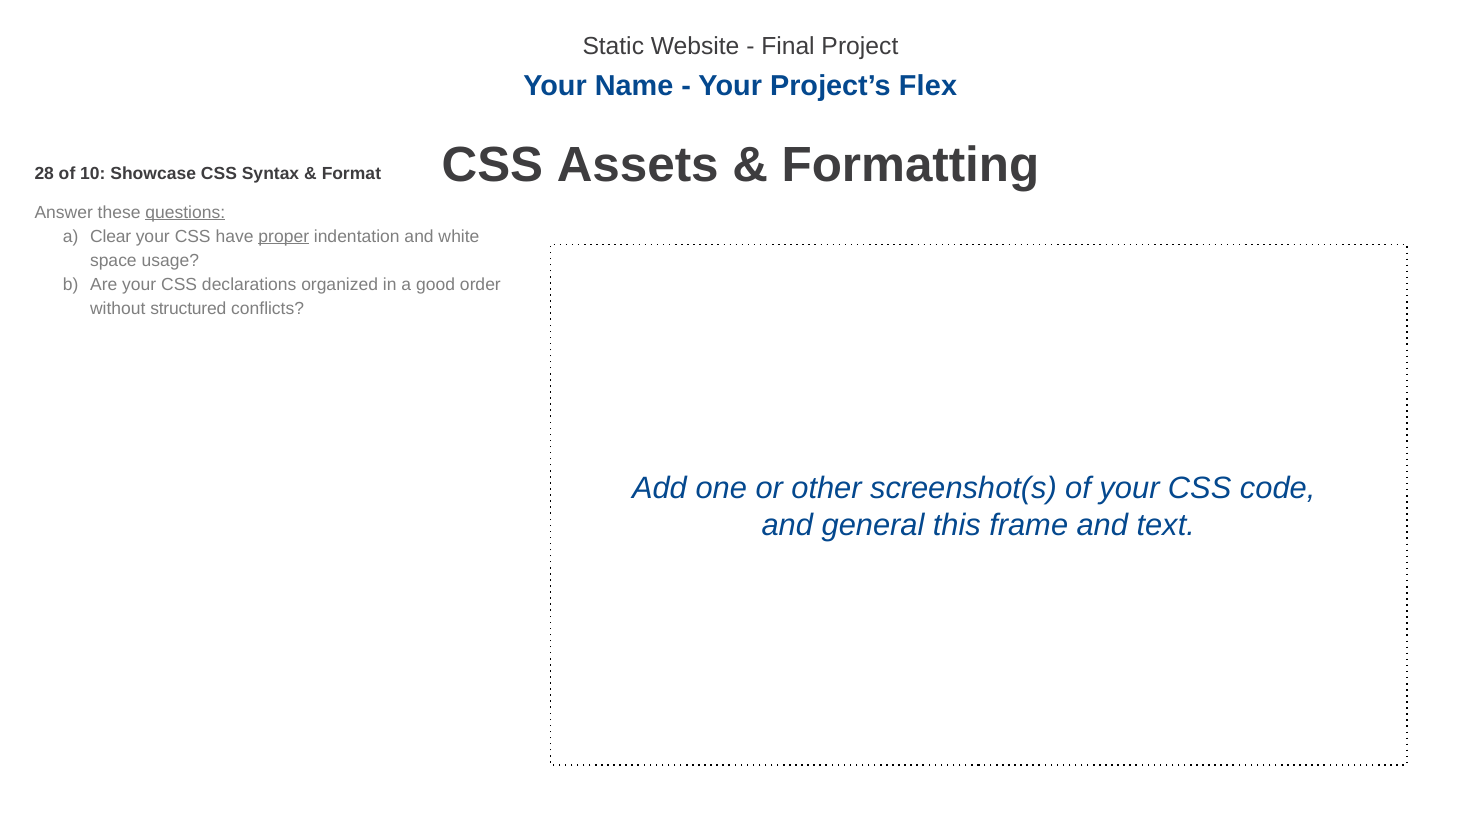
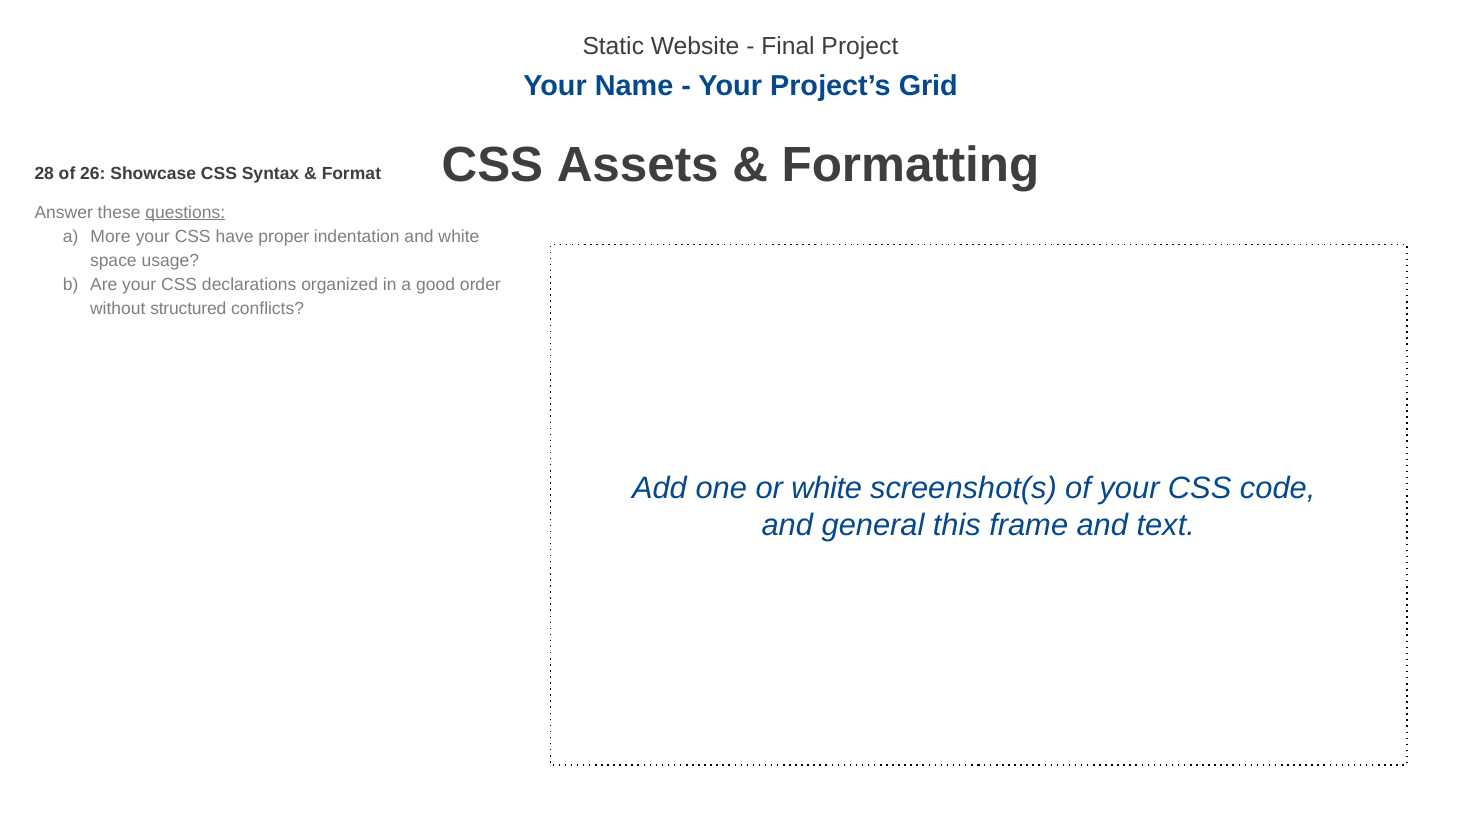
Flex: Flex -> Grid (928, 86)
10: 10 -> 26 (93, 174)
Clear: Clear -> More (110, 236)
proper underline: present -> none (284, 236)
or other: other -> white (827, 488)
